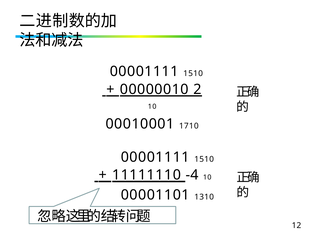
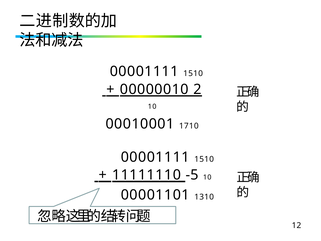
-4: -4 -> -5 (192, 175)
